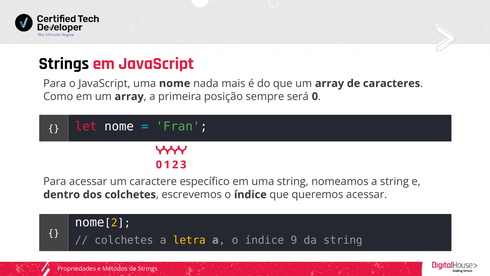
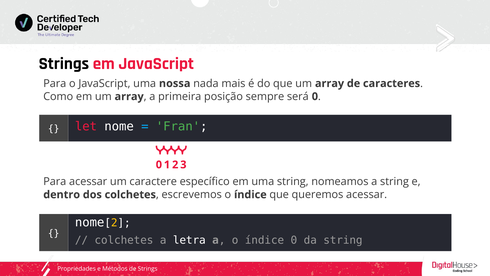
uma nome: nome -> nossa (175, 83)
letra colour: yellow -> white (189, 240)
índice 9: 9 -> 0 (294, 240)
